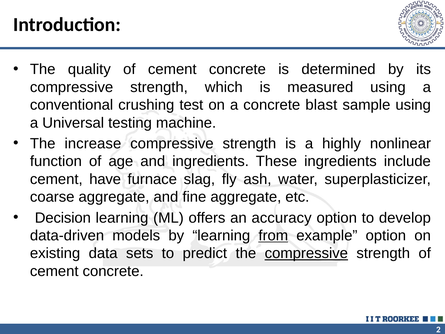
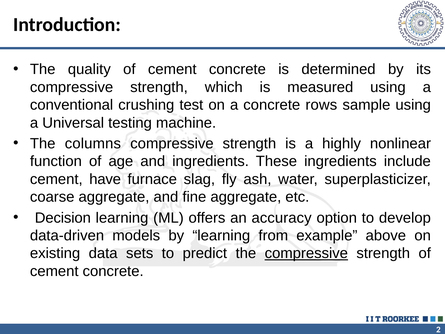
blast: blast -> rows (321, 105)
increase: increase -> columns (93, 143)
from underline: present -> none (273, 235)
example option: option -> above (386, 235)
